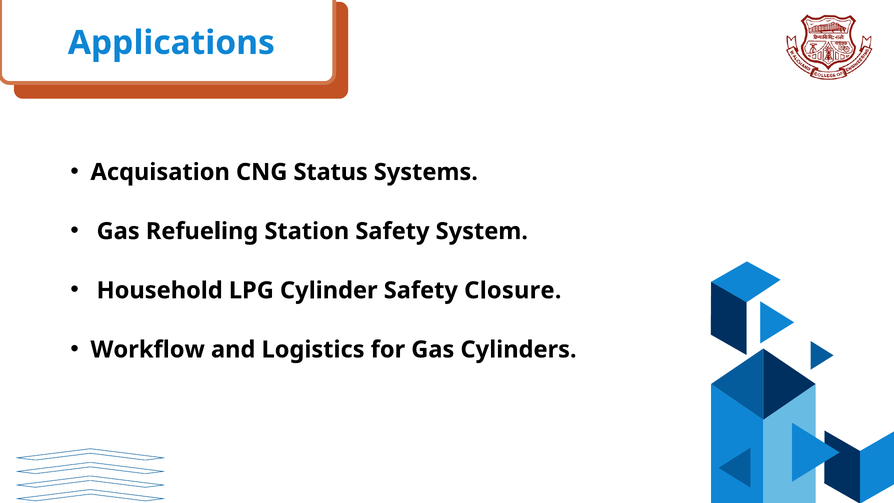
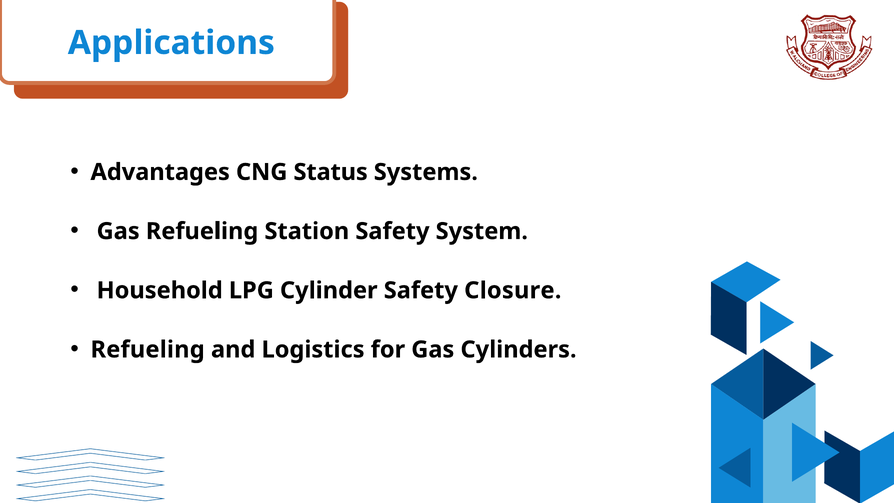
Acquisation: Acquisation -> Advantages (160, 172)
Workflow: Workflow -> Refueling (148, 350)
